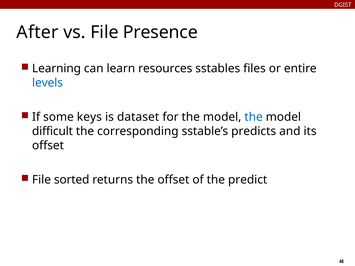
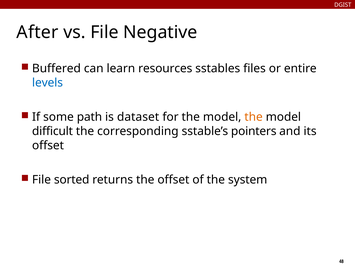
Presence: Presence -> Negative (160, 32)
Learning: Learning -> Buffered (56, 69)
keys: keys -> path (89, 117)
the colour: blue -> orange (254, 117)
predicts: predicts -> pointers (254, 131)
predict: predict -> system (248, 180)
